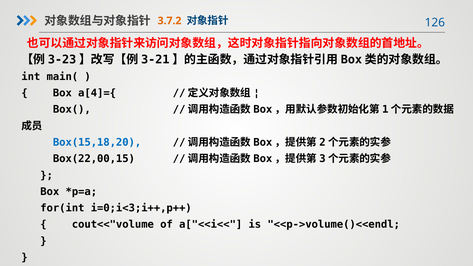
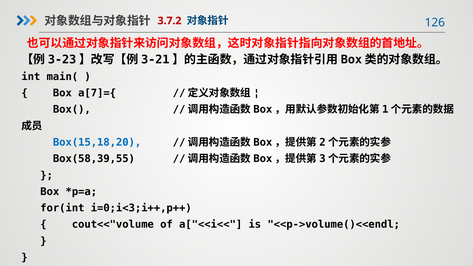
3.7.2 colour: orange -> red (170, 21)
a[4]={: a[4]={ -> a[7]={ (97, 93)
Box(22,00,15: Box(22,00,15 -> Box(58,39,55 (94, 159)
